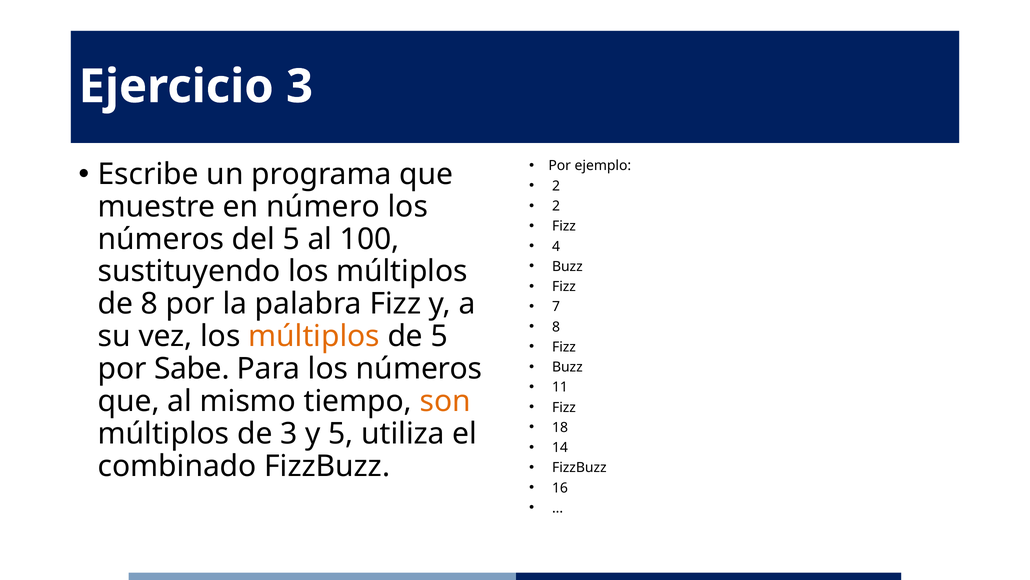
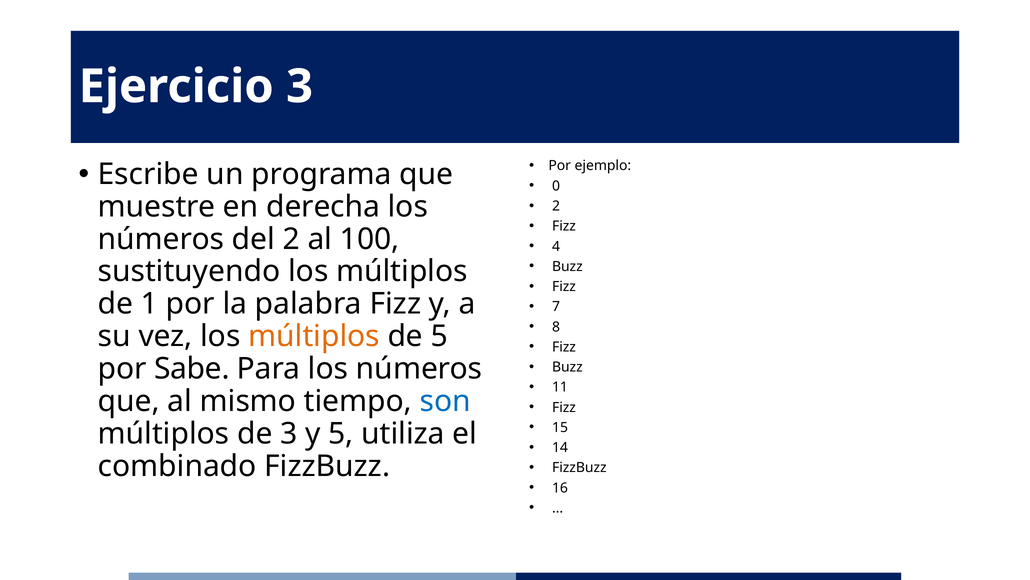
2: 2 -> 0 (556, 186)
número: número -> derecha (323, 206)
del 5: 5 -> 2 (291, 239)
de 8: 8 -> 1 (150, 304)
son colour: orange -> blue (445, 401)
18: 18 -> 15 (560, 427)
